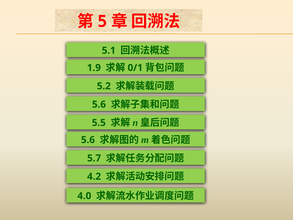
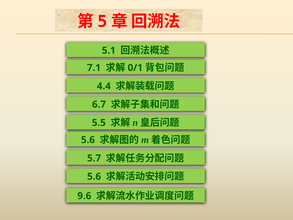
1.9: 1.9 -> 7.1 (94, 68)
5.2: 5.2 -> 4.4 (104, 86)
5.6: 5.6 -> 6.7 (99, 104)
4.2: 4.2 -> 5.6 (94, 176)
4.0: 4.0 -> 9.6 (84, 196)
